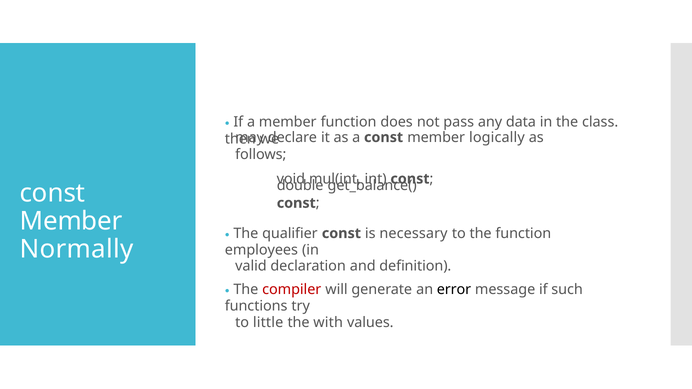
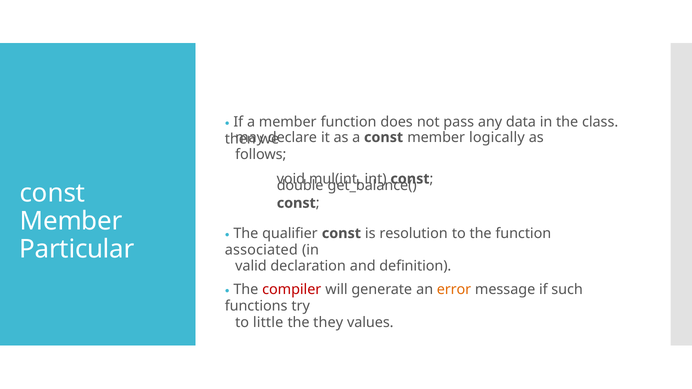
necessary: necessary -> resolution (414, 233)
Normally: Normally -> Particular (77, 249)
employees: employees -> associated (261, 250)
error colour: black -> orange (454, 290)
with: with -> they (328, 323)
